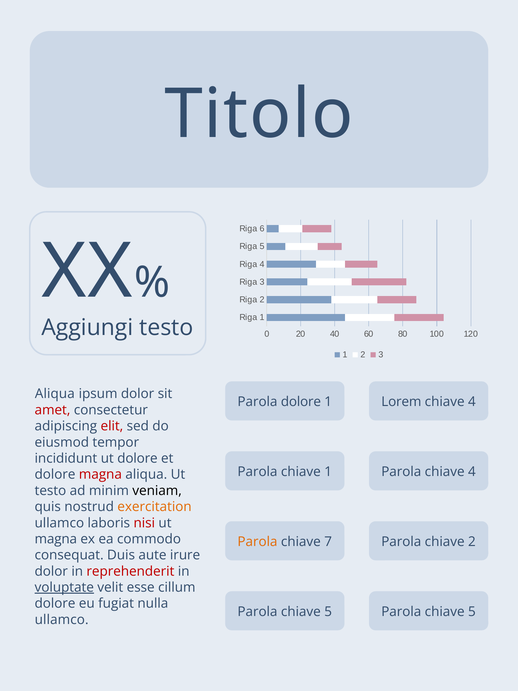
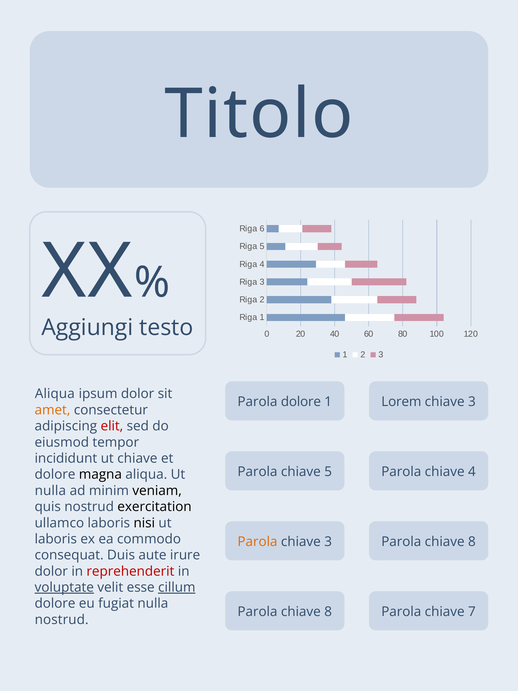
4: 4 -> 3 (472, 402)
amet colour: red -> orange (52, 410)
ut dolore: dolore -> chiave (137, 458)
chiave 1: 1 -> 5 (328, 472)
magna colour: red -> black (100, 474)
testo: testo -> nulla (50, 490)
exercitation colour: orange -> black (155, 507)
nisi colour: red -> black (144, 523)
magna: magna -> laboris (56, 539)
7: 7 -> 3 (328, 541)
2: 2 -> 8 (472, 541)
cillum underline: none -> present (177, 587)
5: 5 -> 8 (328, 611)
5: 5 -> 7 (472, 611)
ullamco: ullamco -> nostrud (62, 619)
